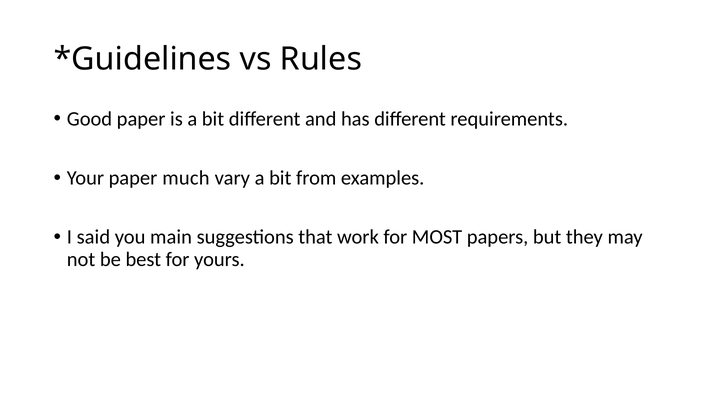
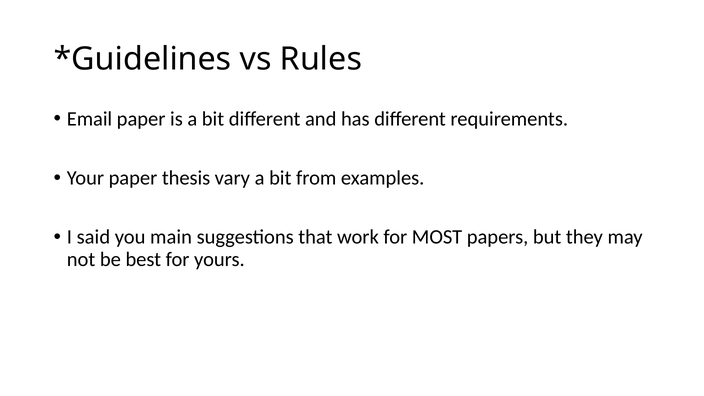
Good: Good -> Email (90, 119)
much: much -> thesis (186, 178)
